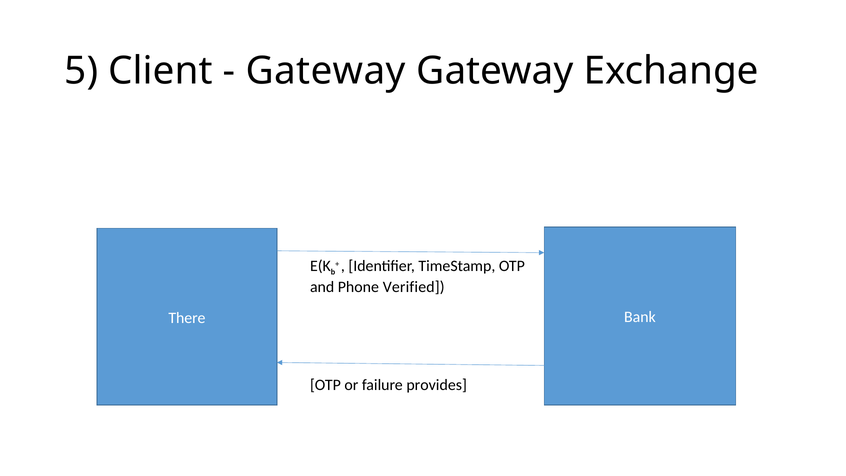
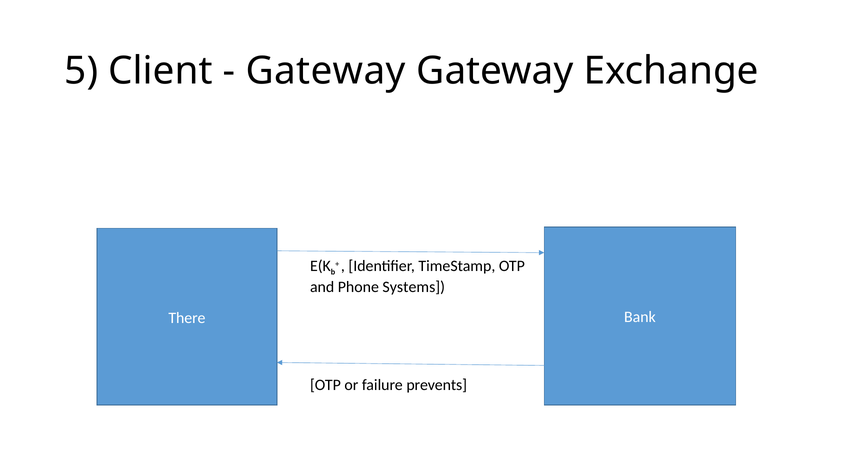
Verified: Verified -> Systems (414, 287)
provides: provides -> prevents (437, 385)
